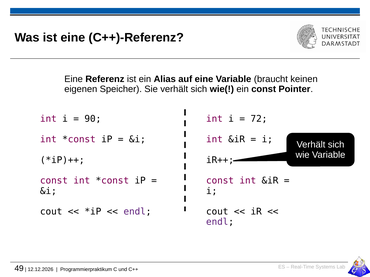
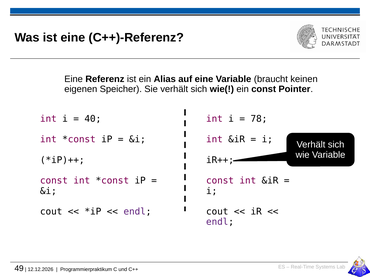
90: 90 -> 40 (93, 119)
72: 72 -> 78 (259, 119)
